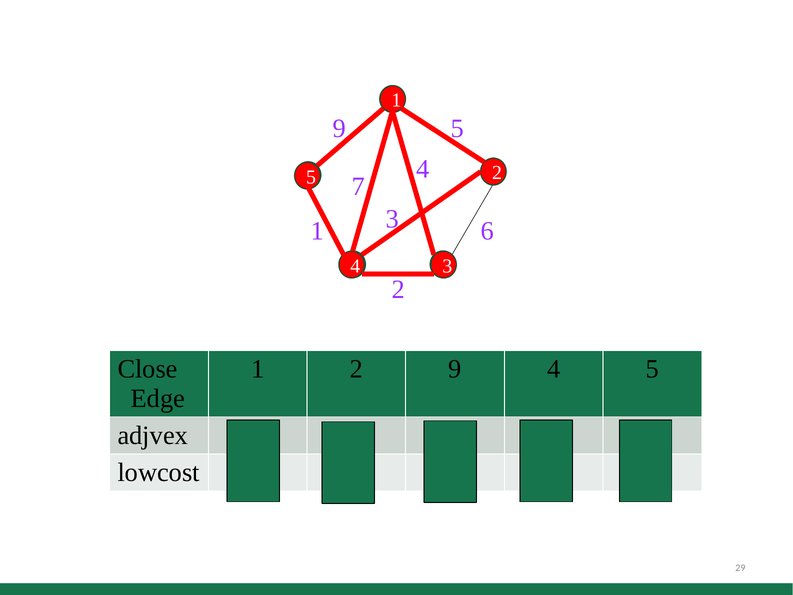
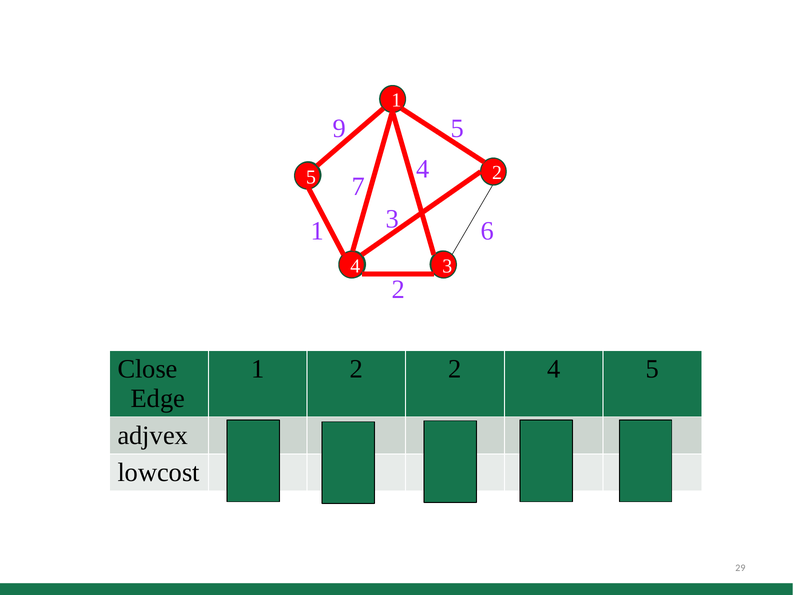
1 2 9: 9 -> 2 (455, 369)
